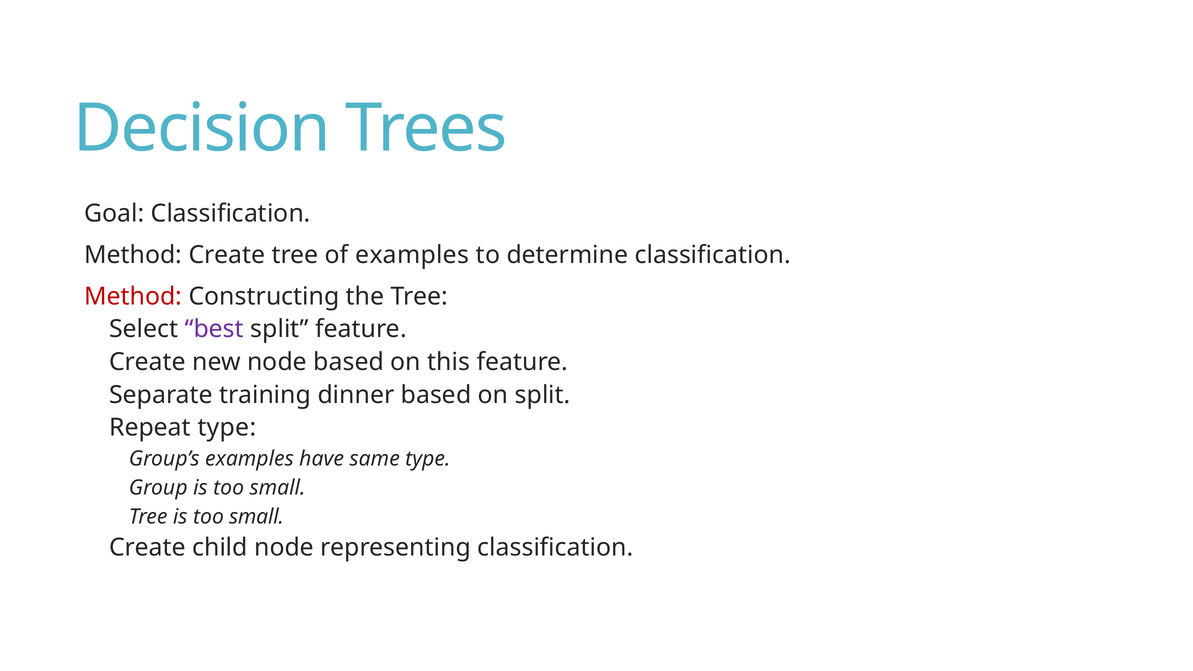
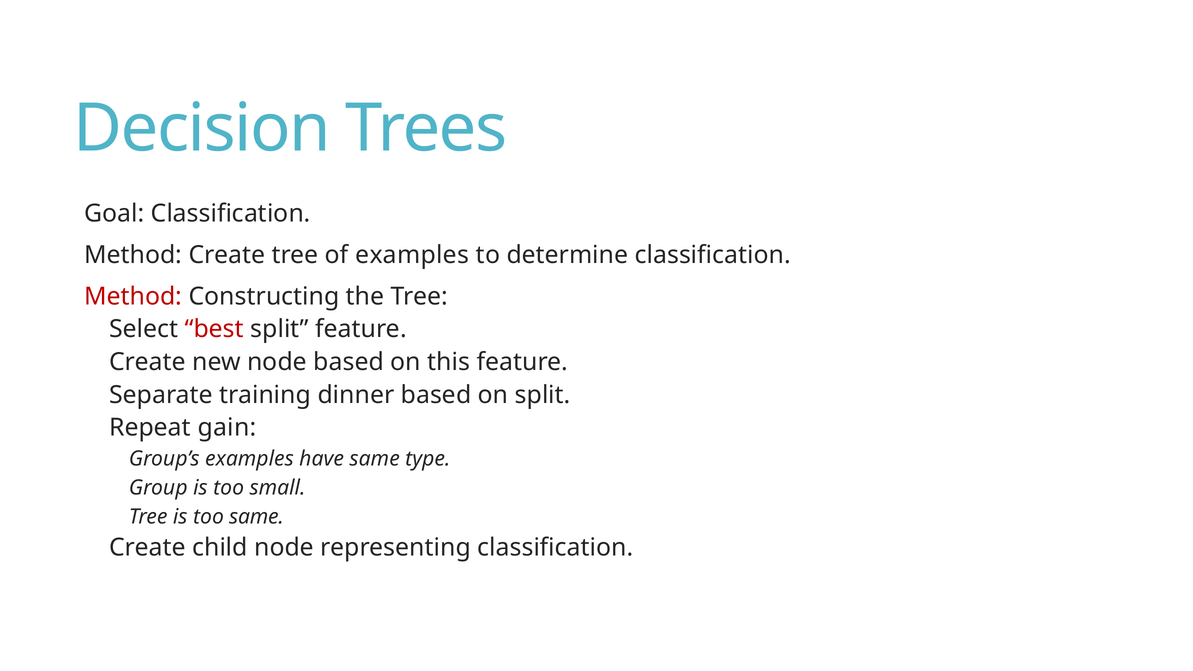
best colour: purple -> red (214, 329)
Repeat type: type -> gain (227, 428)
Tree is too small: small -> same (256, 517)
